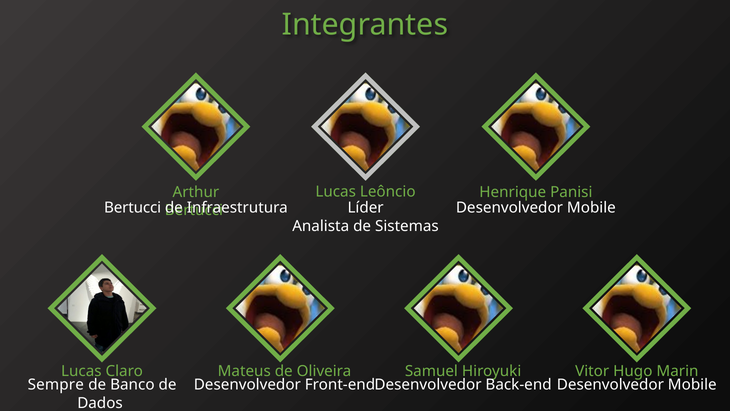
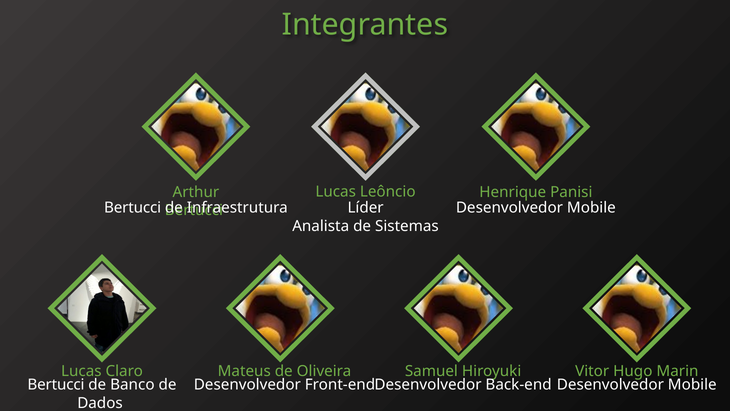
Sempre: Sempre -> Bertucci (56, 384)
